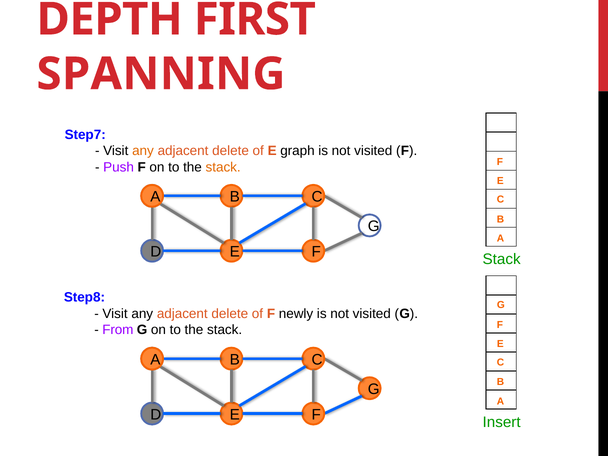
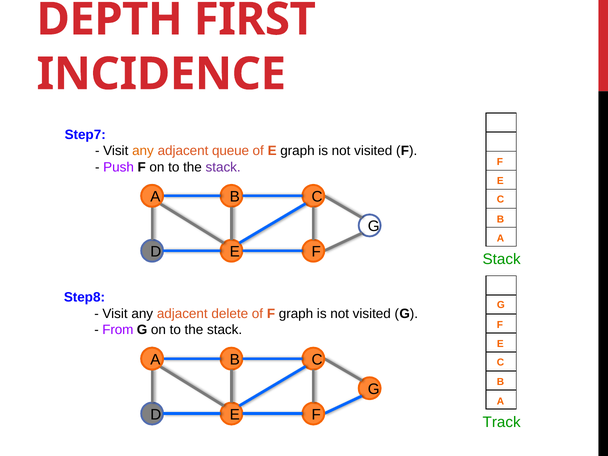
SPANNING: SPANNING -> INCIDENCE (161, 74)
delete: delete -> queue (231, 151)
stack colour: orange -> purple (223, 167)
F newly: newly -> graph (296, 314)
Insert: Insert -> Track (502, 422)
